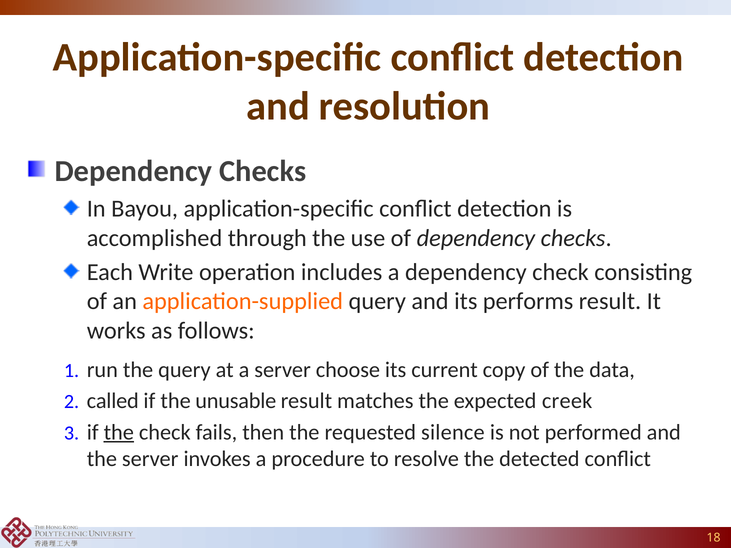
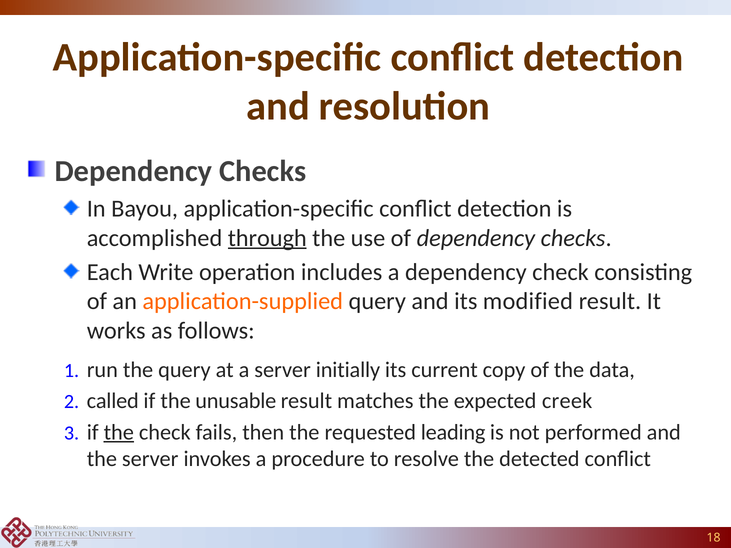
through underline: none -> present (267, 238)
performs: performs -> modified (528, 301)
choose: choose -> initially (348, 370)
silence: silence -> leading (453, 432)
